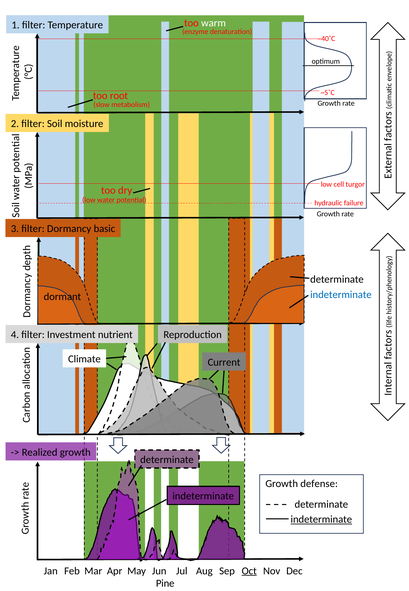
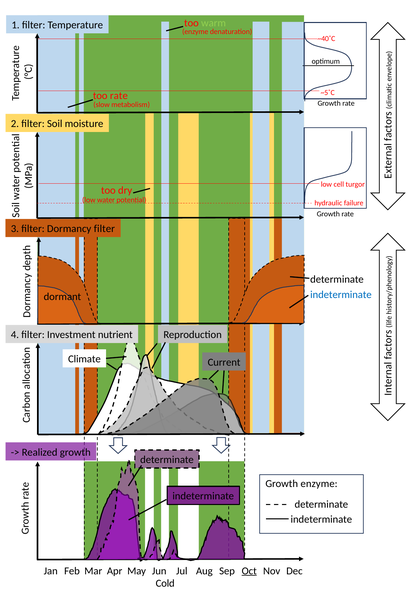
warm colour: white -> light green (214, 23)
too root: root -> rate (119, 96)
Dormancy basic: basic -> filter (104, 229)
Growth defense: defense -> enzyme (319, 484)
indeterminate underline: present -> none (321, 519)
Pine: Pine -> Cold (165, 583)
